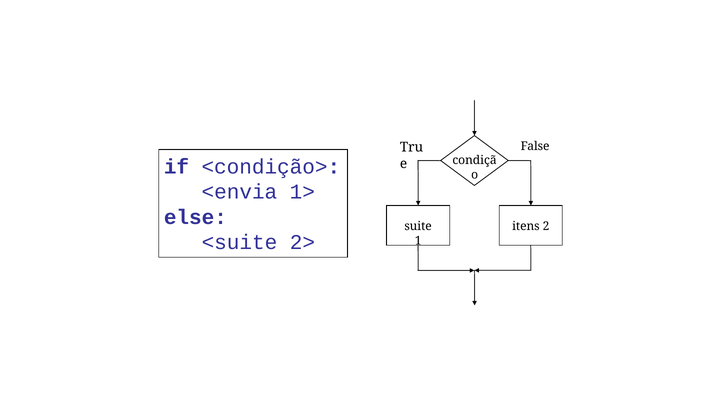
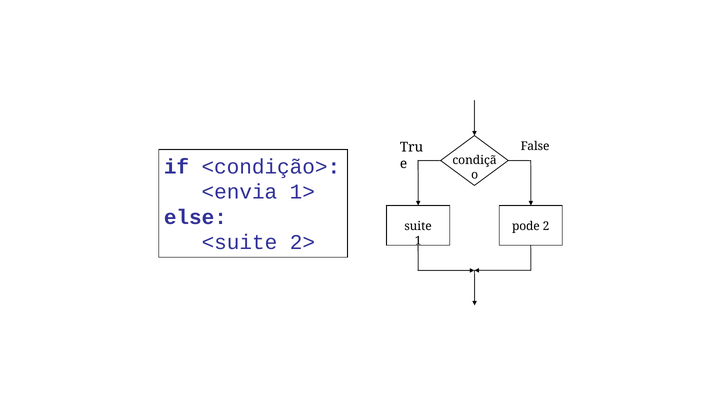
itens: itens -> pode (526, 226)
